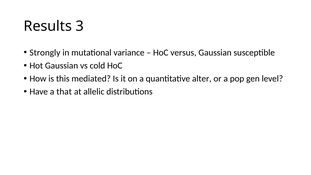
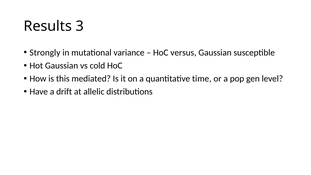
alter: alter -> time (202, 79)
that: that -> drift (64, 92)
